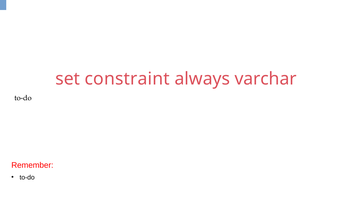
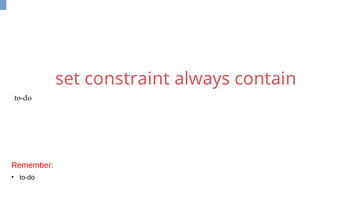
varchar: varchar -> contain (266, 79)
